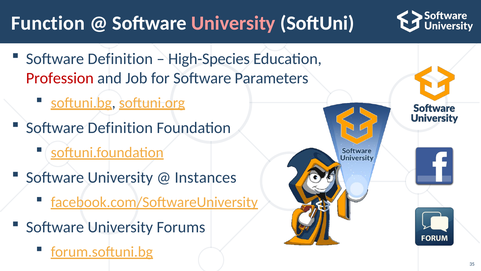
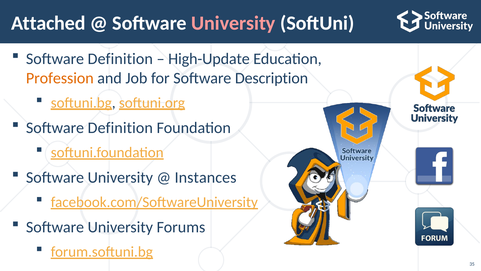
Function: Function -> Attached (48, 23)
High-Species: High-Species -> High-Update (209, 59)
Profession colour: red -> orange (60, 78)
Parameters: Parameters -> Description (272, 78)
